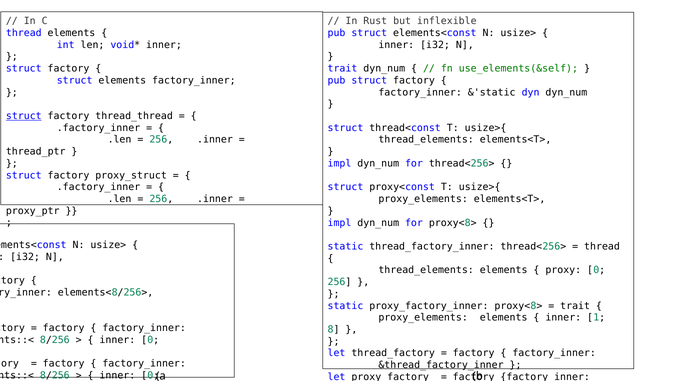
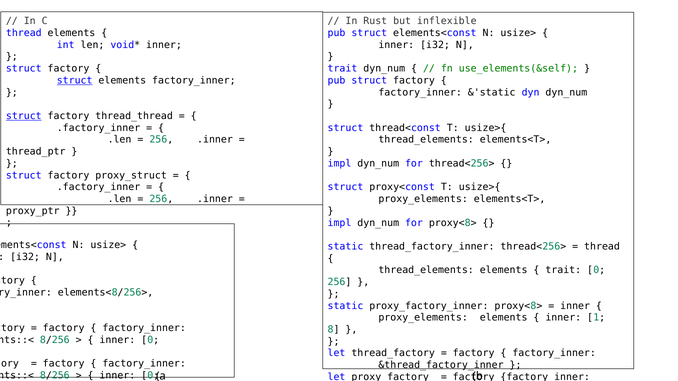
struct underline: none -> present (75, 80)
proxy: proxy -> trait (563, 270)
trait: trait -> inner (575, 306)
